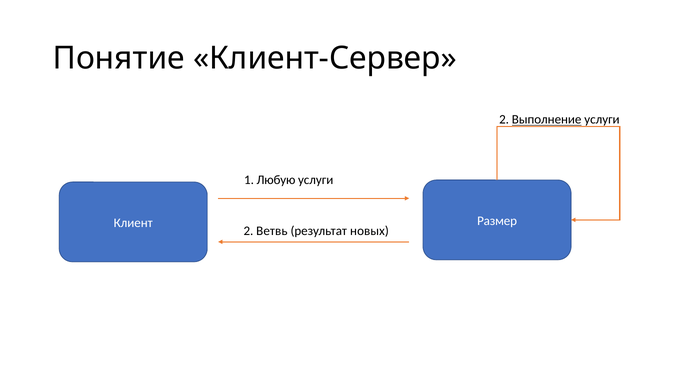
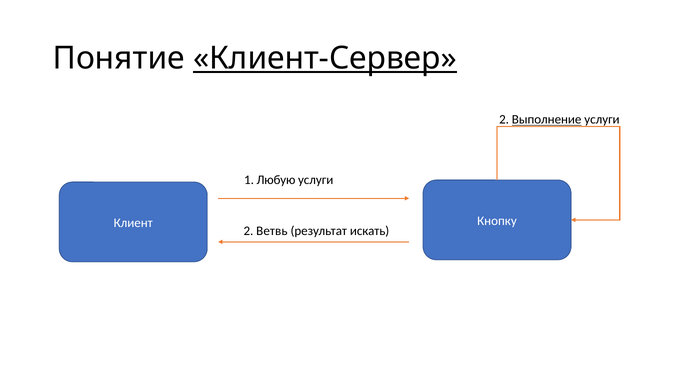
Клиент-Сервер underline: none -> present (325, 58)
Размер: Размер -> Кнопку (497, 221)
новых: новых -> искать (370, 231)
